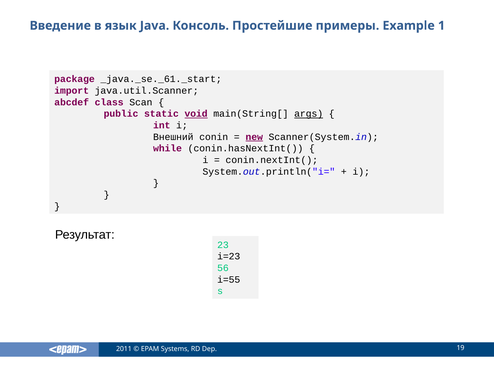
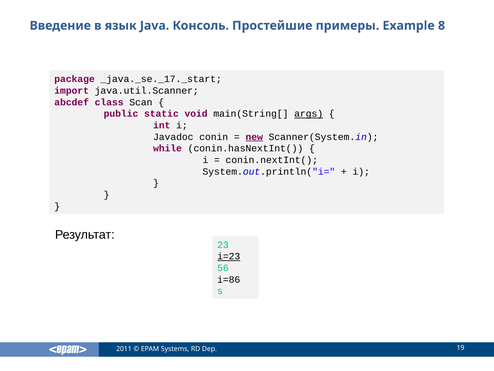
1: 1 -> 8 (442, 26)
_java._se._61._start: _java._se._61._start -> _java._se._17._start (161, 79)
void underline: present -> none (196, 114)
Внешний: Внешний -> Javadoc (173, 137)
i=23 underline: none -> present (229, 256)
i=55: i=55 -> i=86 (229, 279)
